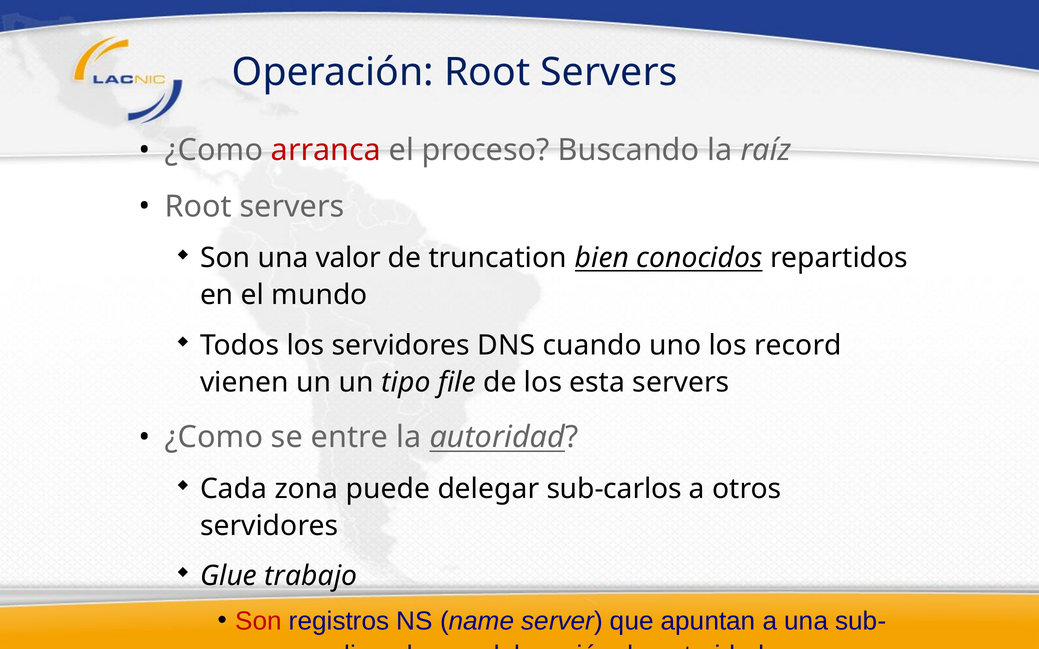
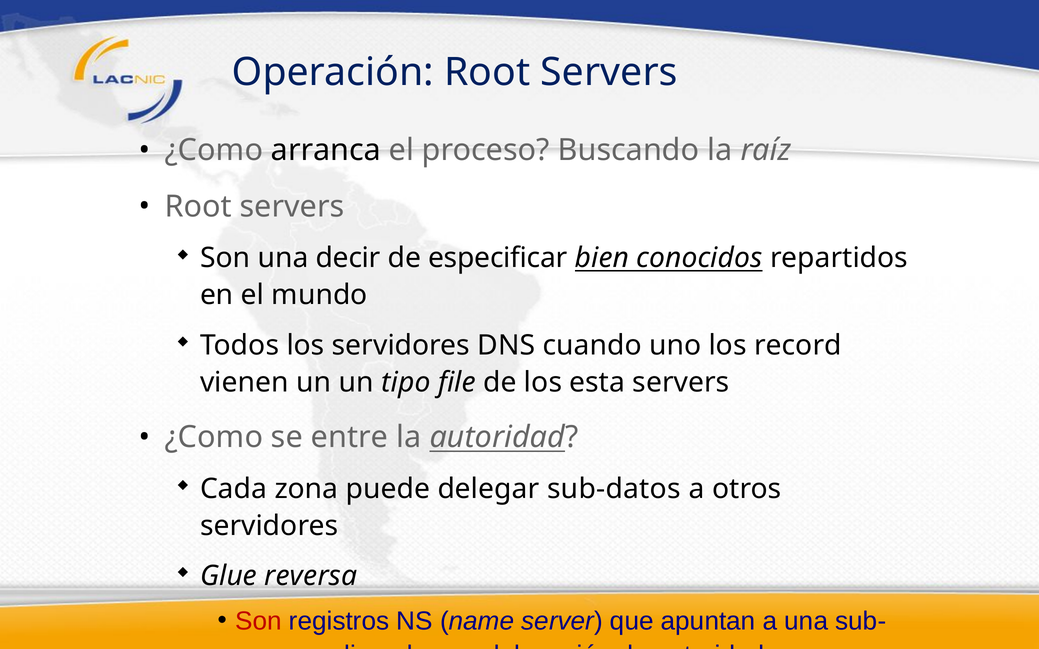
arranca colour: red -> black (326, 150)
valor: valor -> decir (348, 258)
truncation: truncation -> especificar (498, 258)
sub-carlos: sub-carlos -> sub-datos (614, 489)
trabajo: trabajo -> reversa (311, 576)
